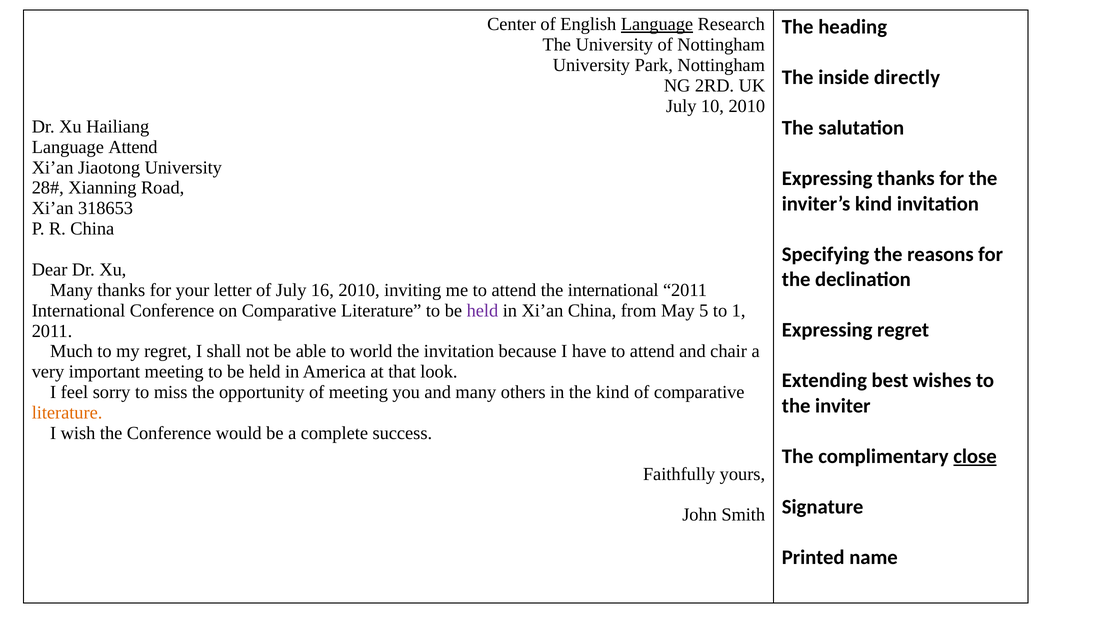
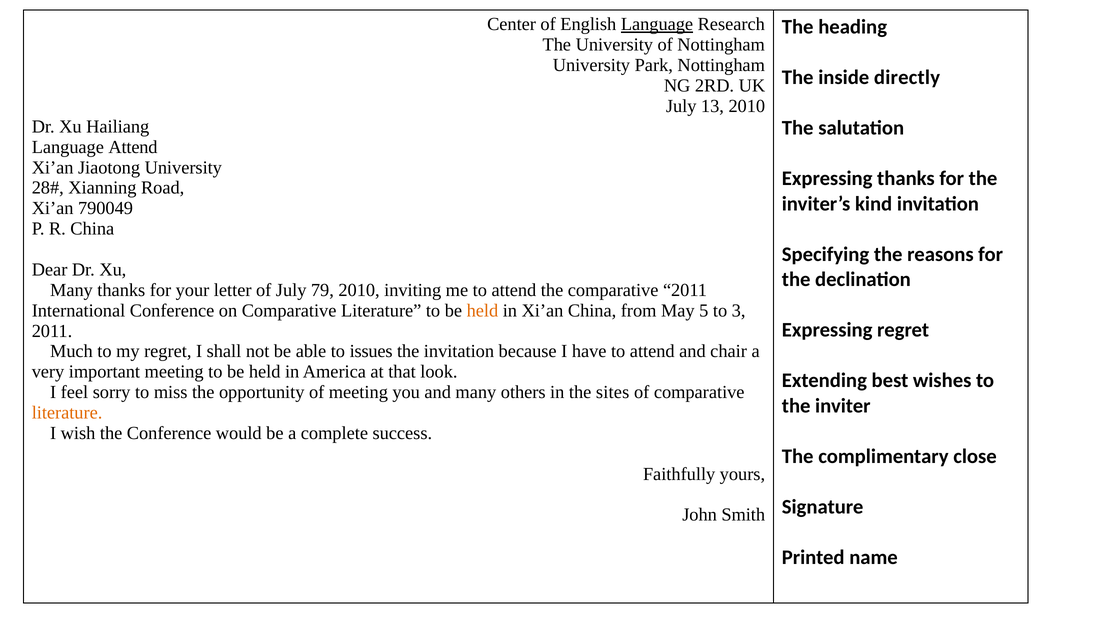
10: 10 -> 13 (712, 106)
318653: 318653 -> 790049 (106, 208)
16: 16 -> 79 (322, 290)
the international: international -> comparative (613, 290)
held colour: purple -> orange (482, 311)
1: 1 -> 3 (739, 311)
world: world -> issues (371, 351)
the kind: kind -> sites (613, 392)
close underline: present -> none (975, 456)
